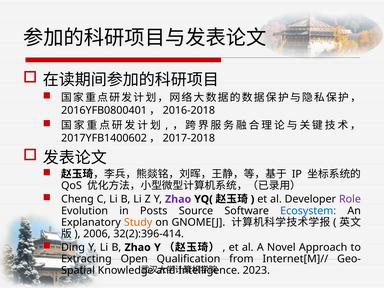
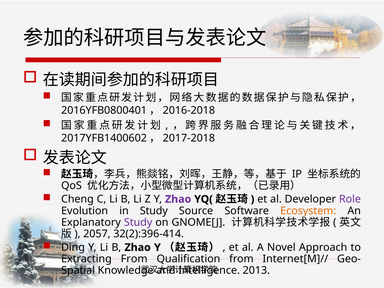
in Posts: Posts -> Study (154, 211)
Ecosystem colour: blue -> orange (308, 211)
Study colour: orange -> purple (138, 222)
2006: 2006 -> 2057 (97, 234)
Extracting Open: Open -> From (134, 259)
2023: 2023 -> 2013 (256, 270)
